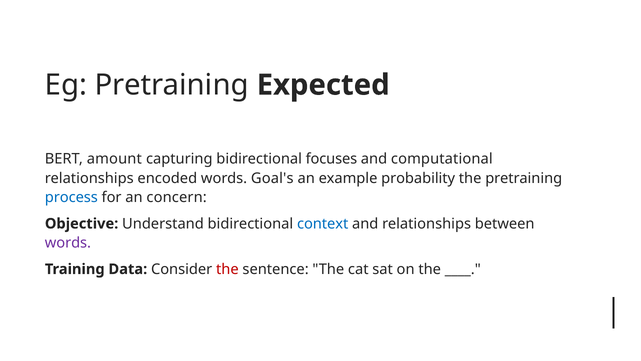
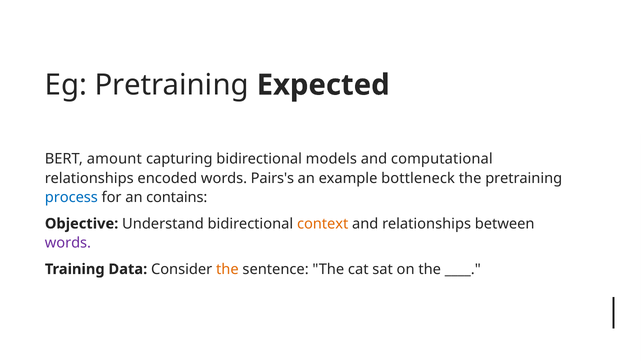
focuses: focuses -> models (331, 159)
Goal's: Goal's -> Pairs's (272, 178)
probability: probability -> bottleneck (418, 178)
concern: concern -> contains (177, 197)
context colour: blue -> orange (323, 223)
the colour: red -> orange (227, 269)
